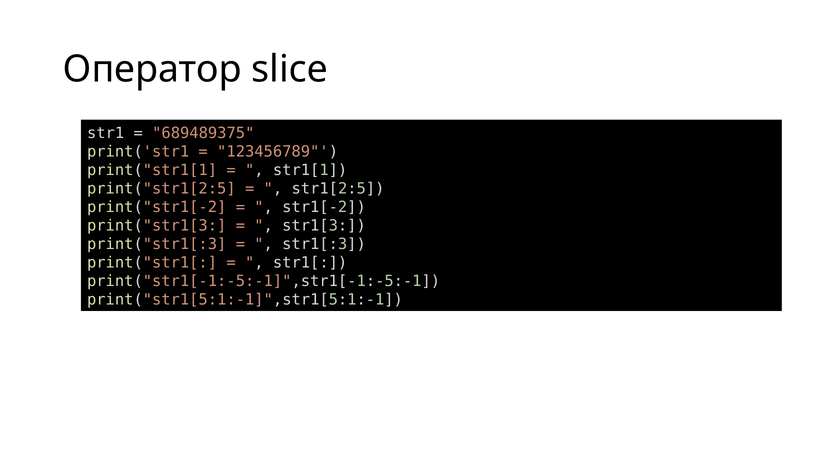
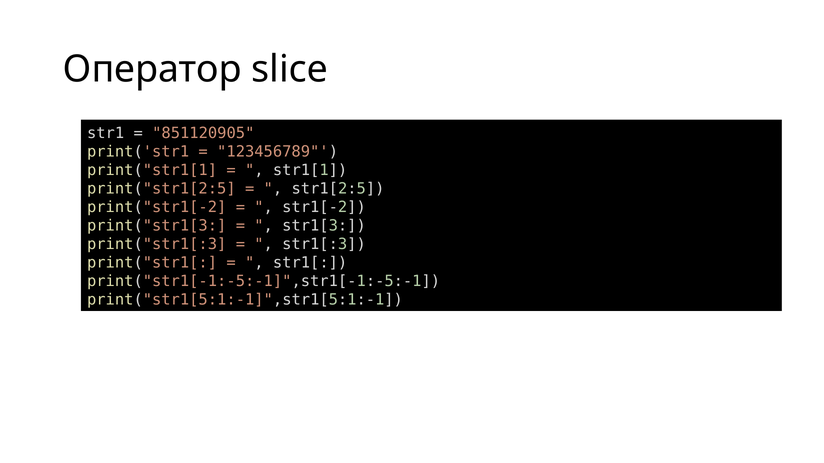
689489375: 689489375 -> 851120905 (203, 133)
